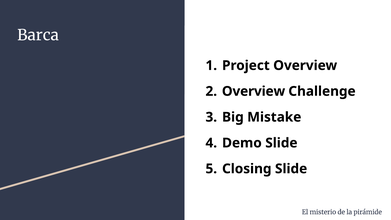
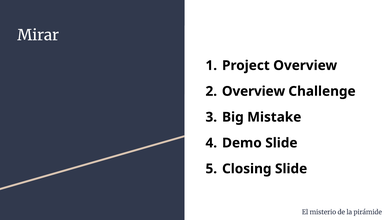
Barca: Barca -> Mirar (38, 35)
